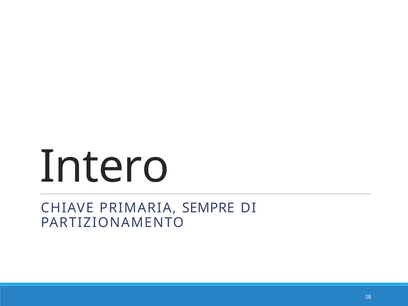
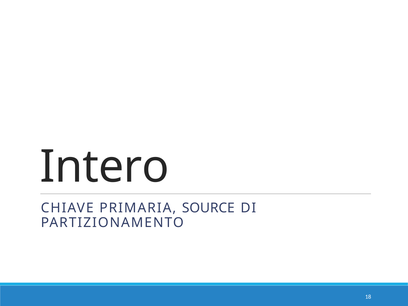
SEMPRE: SEMPRE -> SOURCE (208, 208)
